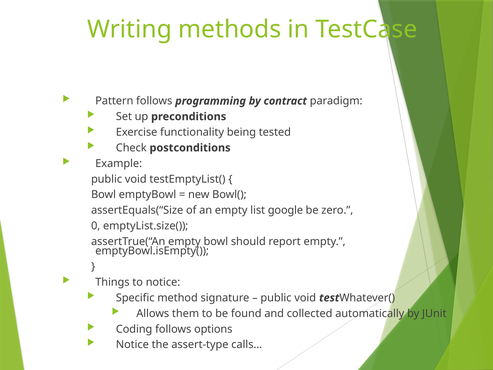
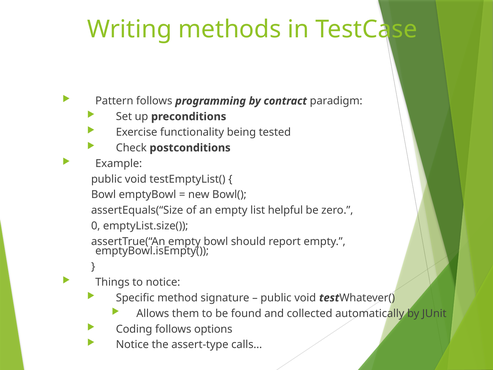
google: google -> helpful (285, 210)
